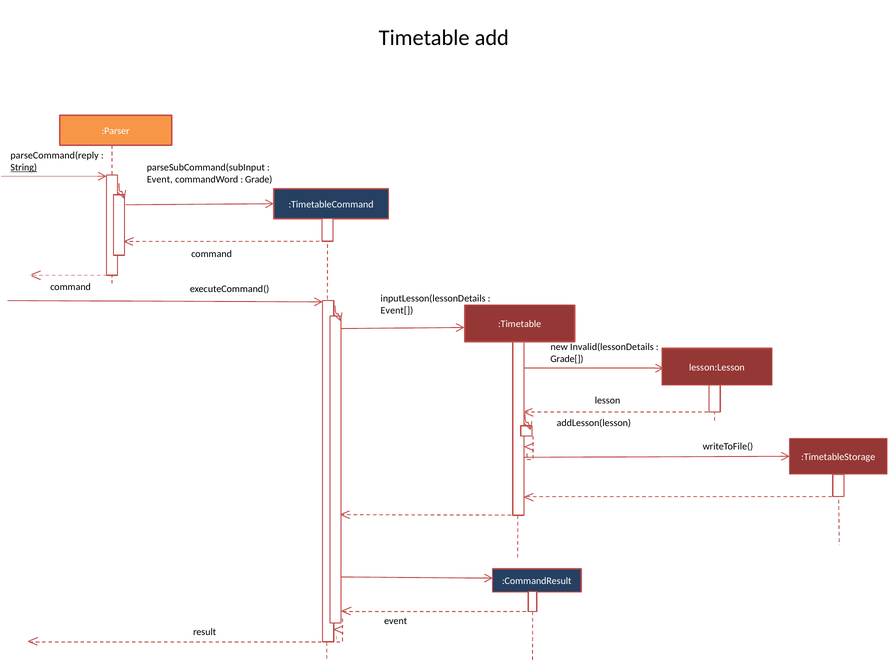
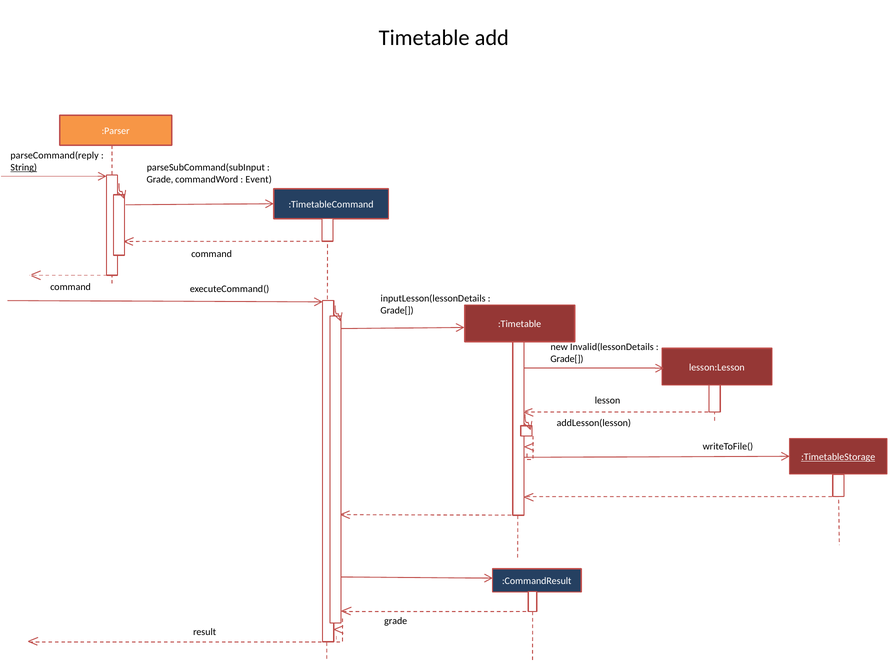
Event: Event -> Grade (160, 179)
Grade: Grade -> Event (259, 179)
Event[: Event[ -> Grade[ (397, 311)
:TimetableStorage underline: none -> present (838, 457)
event: event -> grade (396, 621)
